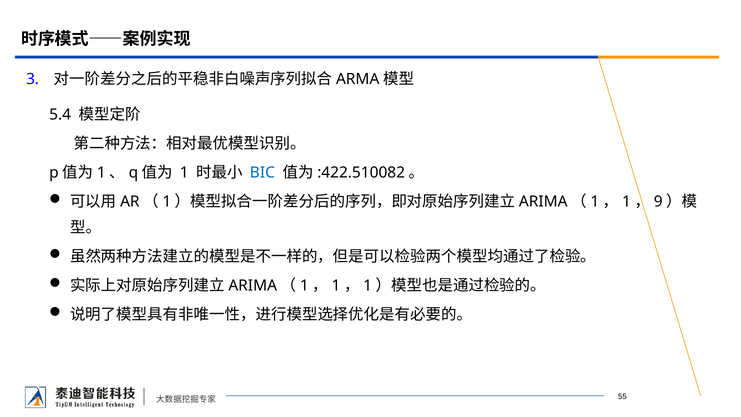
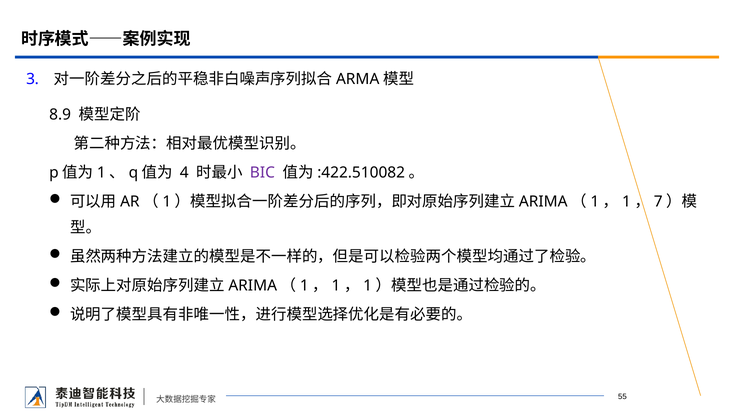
5.4: 5.4 -> 8.9 (60, 114)
1: 1 -> 4 (184, 172)
BIC colour: blue -> purple (262, 172)
9: 9 -> 7 (658, 201)
